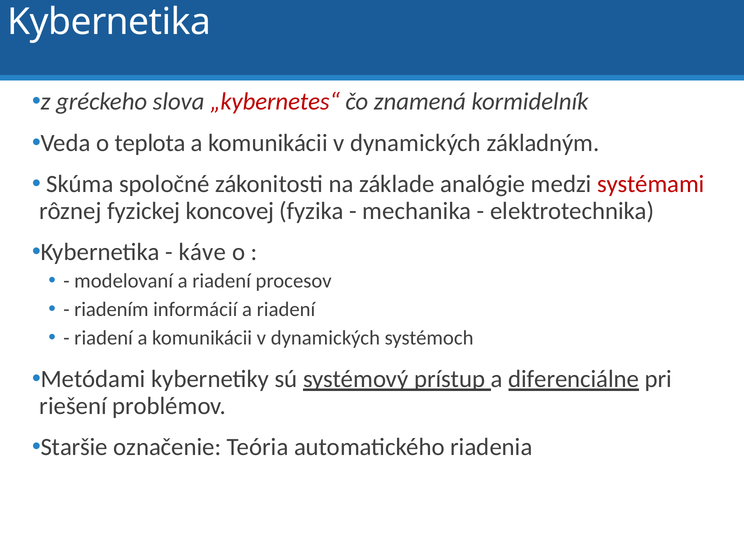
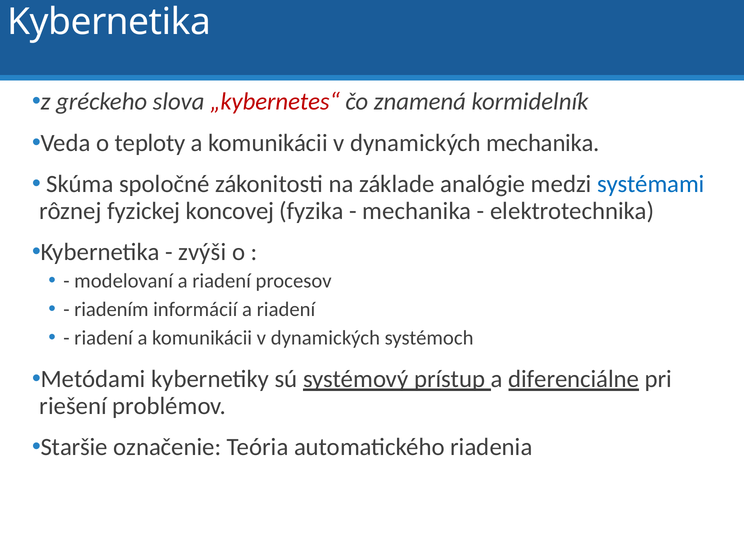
teplota: teplota -> teploty (150, 143)
dynamických základným: základným -> mechanika (543, 143)
systémami colour: red -> blue (651, 184)
káve: káve -> zvýši (202, 252)
